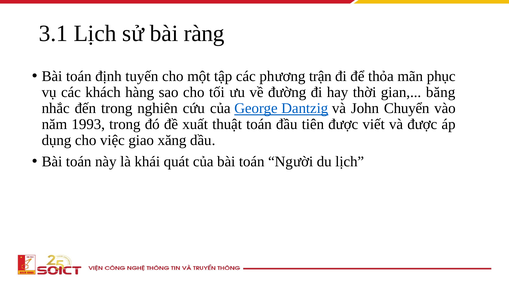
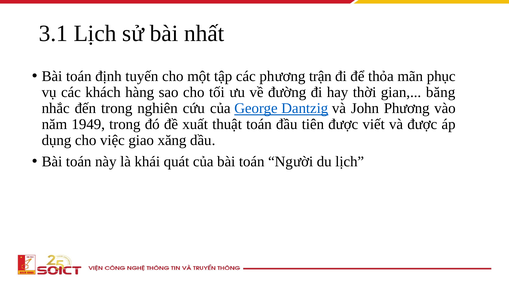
ràng: ràng -> nhất (204, 34)
John Chuyển: Chuyển -> Phương (407, 108)
1993: 1993 -> 1949 (88, 124)
